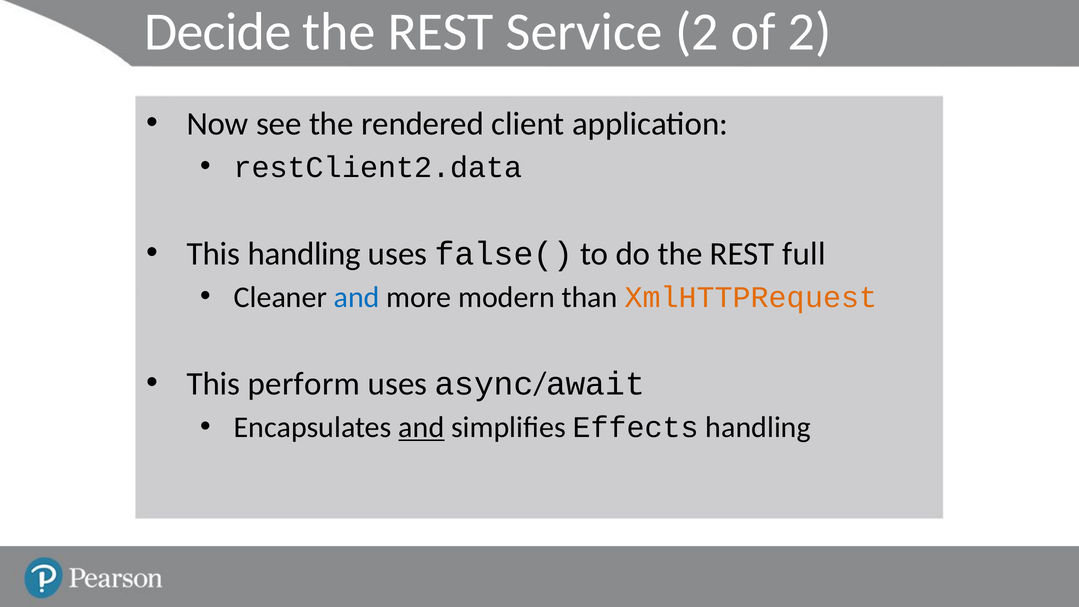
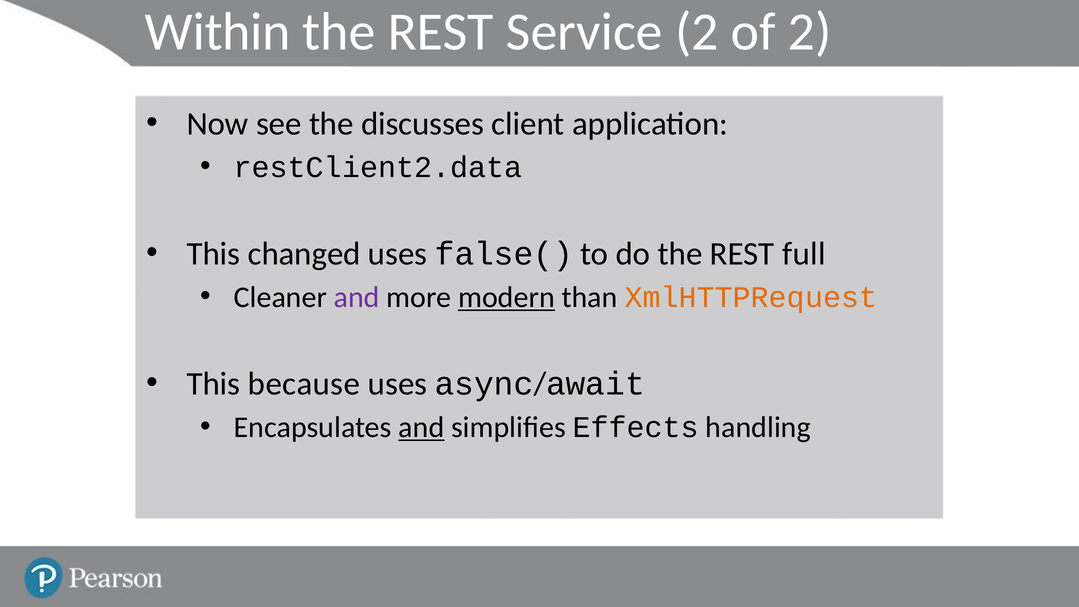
Decide: Decide -> Within (218, 32)
rendered: rendered -> discusses (423, 124)
This handling: handling -> changed (304, 254)
and colour: blue -> purple (357, 297)
modern underline: none -> present (506, 297)
perform: perform -> because (304, 384)
